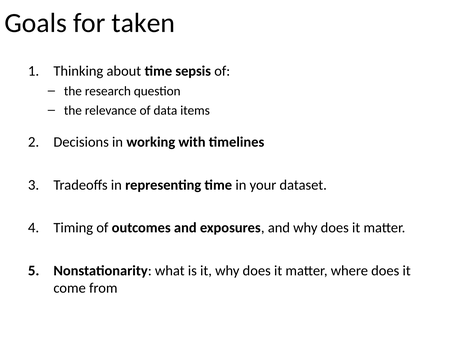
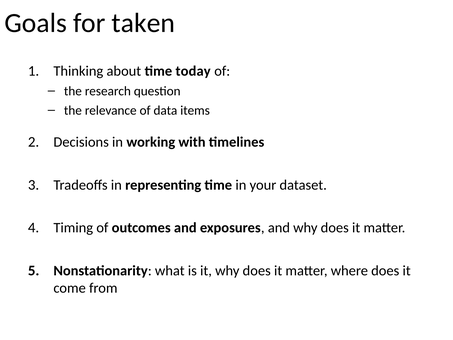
sepsis: sepsis -> today (193, 71)
